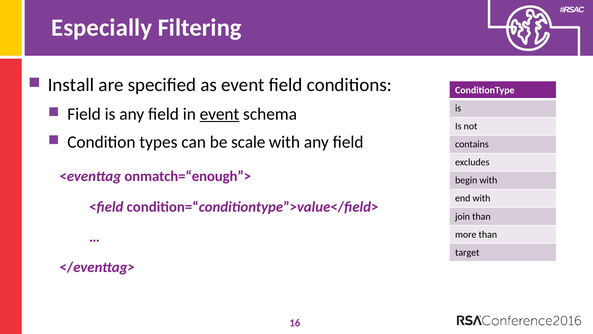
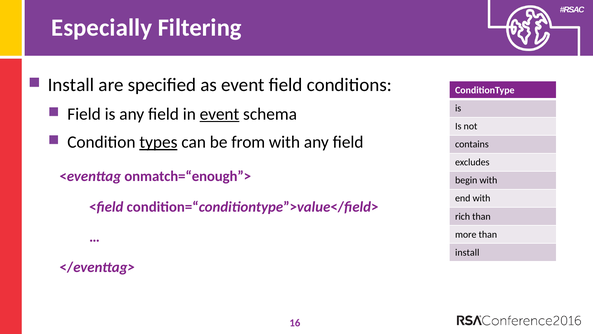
types underline: none -> present (158, 142)
scale: scale -> from (248, 142)
join: join -> rich (463, 216)
target: target -> install (467, 252)
